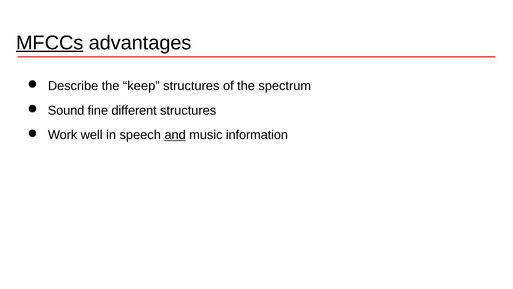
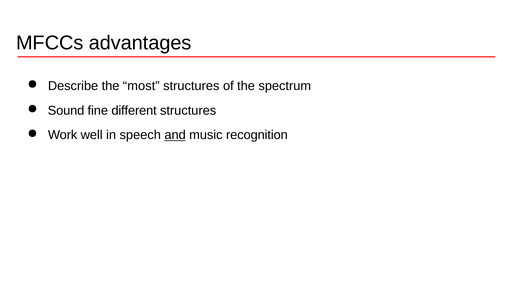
MFCCs underline: present -> none (50, 43)
keep: keep -> most (141, 86)
information: information -> recognition (257, 135)
